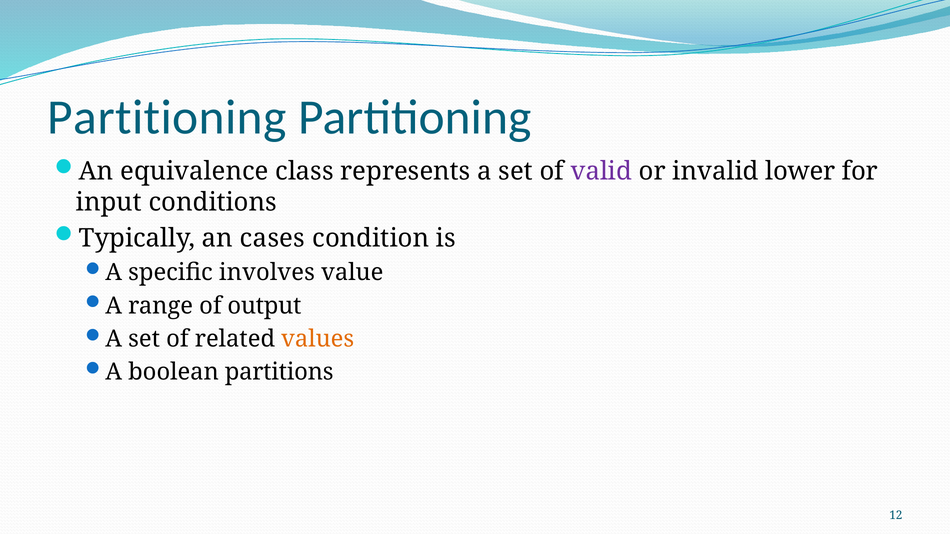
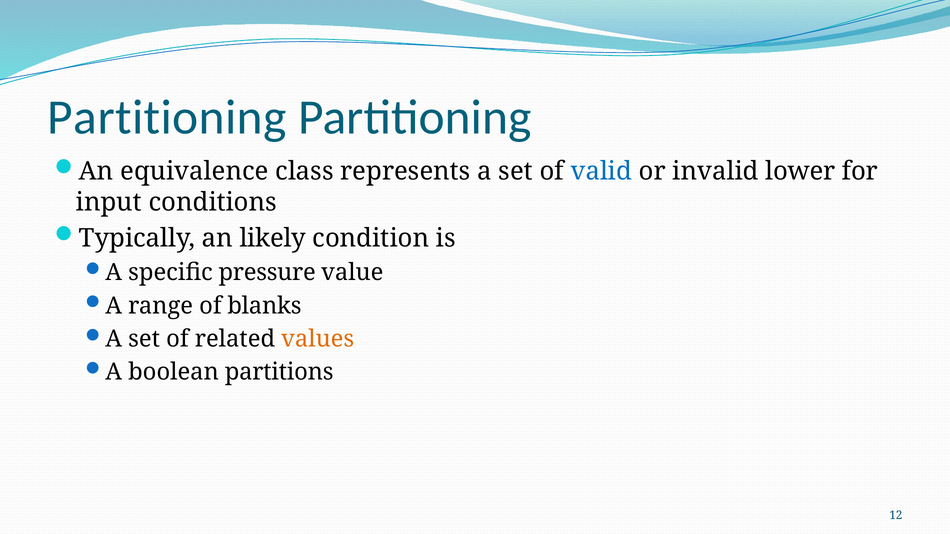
valid colour: purple -> blue (601, 172)
cases: cases -> likely (273, 238)
involves: involves -> pressure (267, 273)
output: output -> blanks (264, 306)
